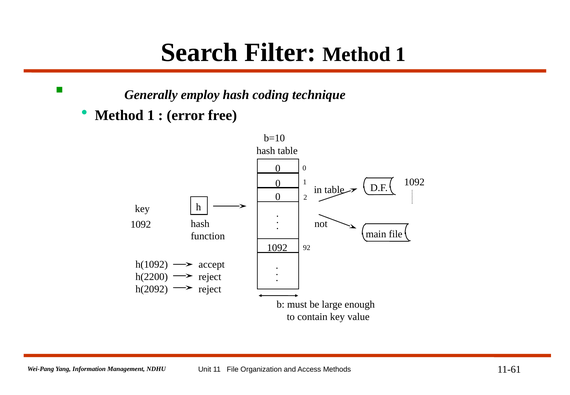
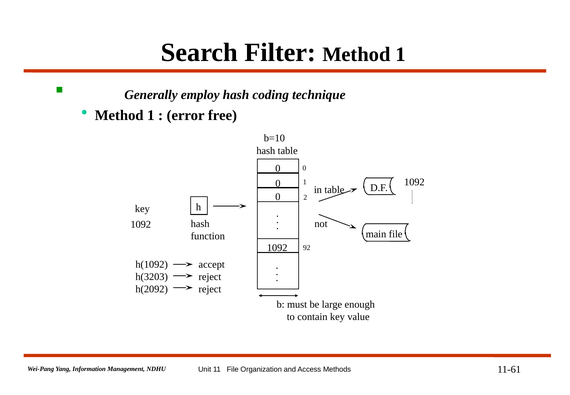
h(2200: h(2200 -> h(3203 (152, 276)
